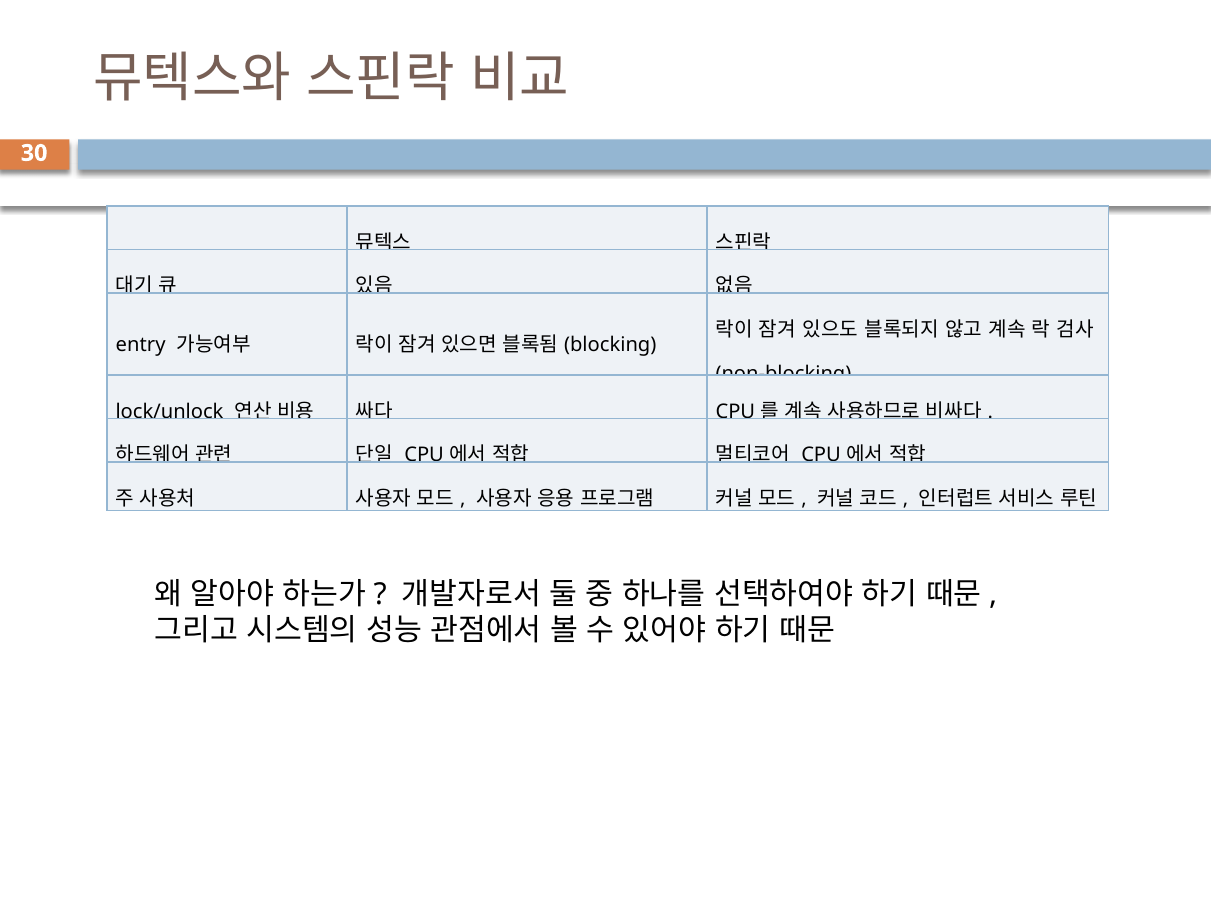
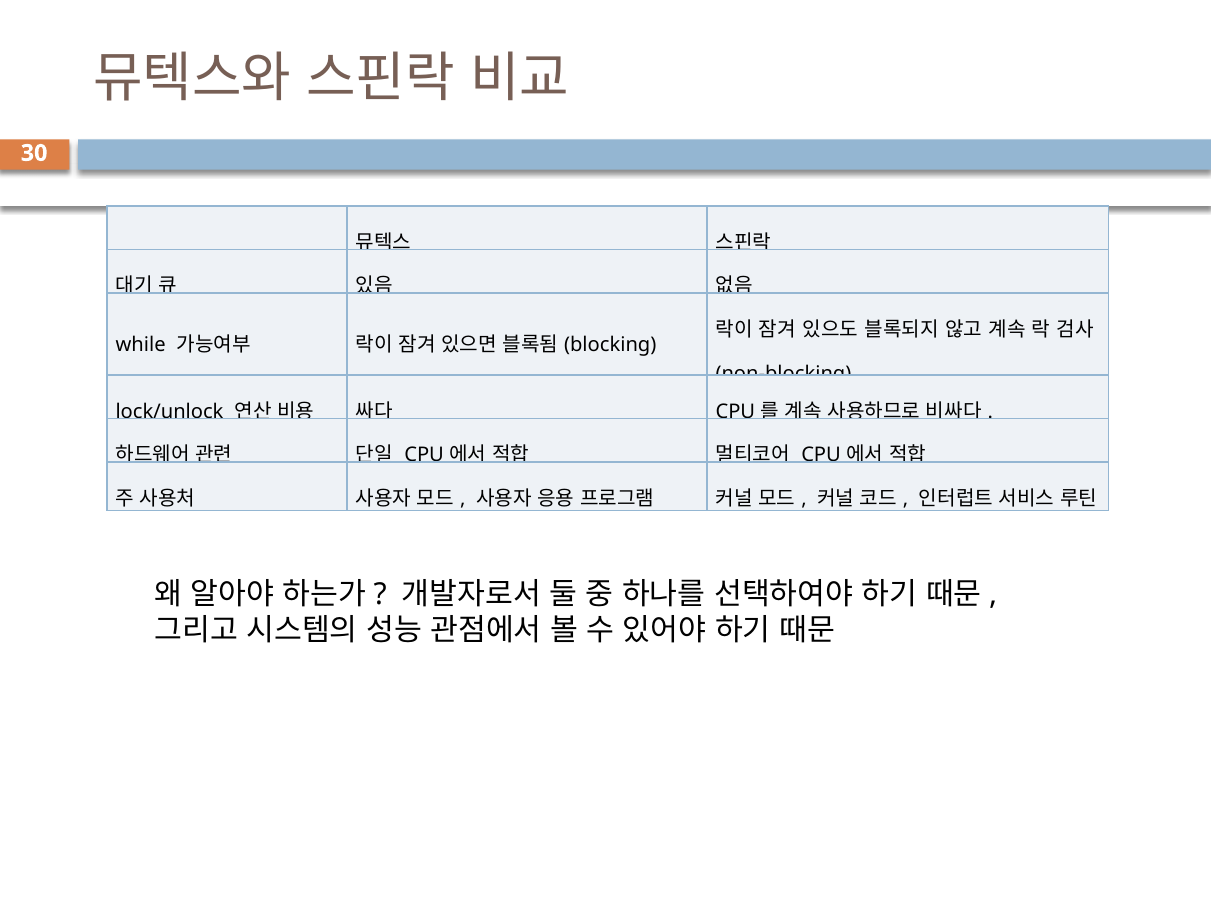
entry: entry -> while (141, 345)
